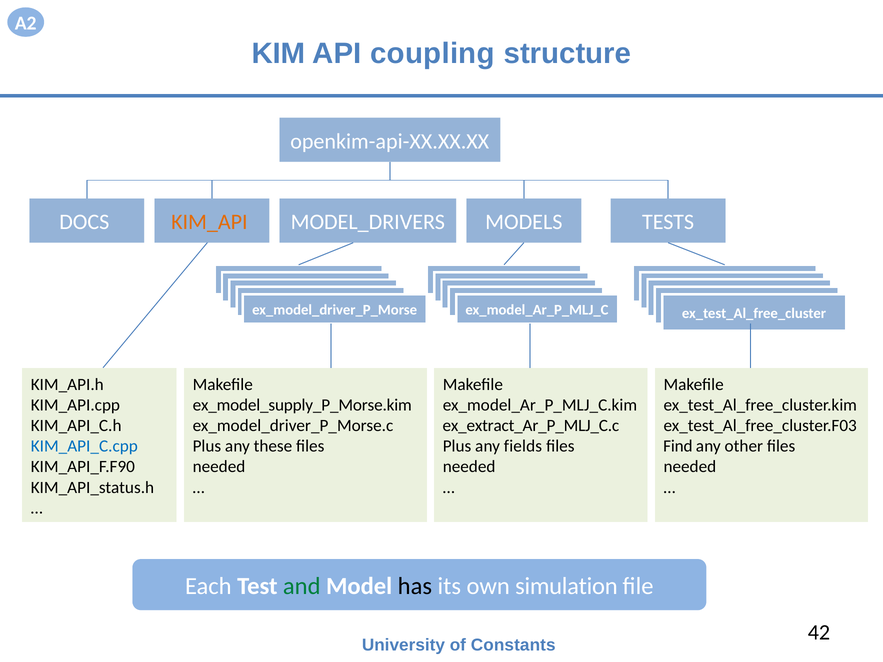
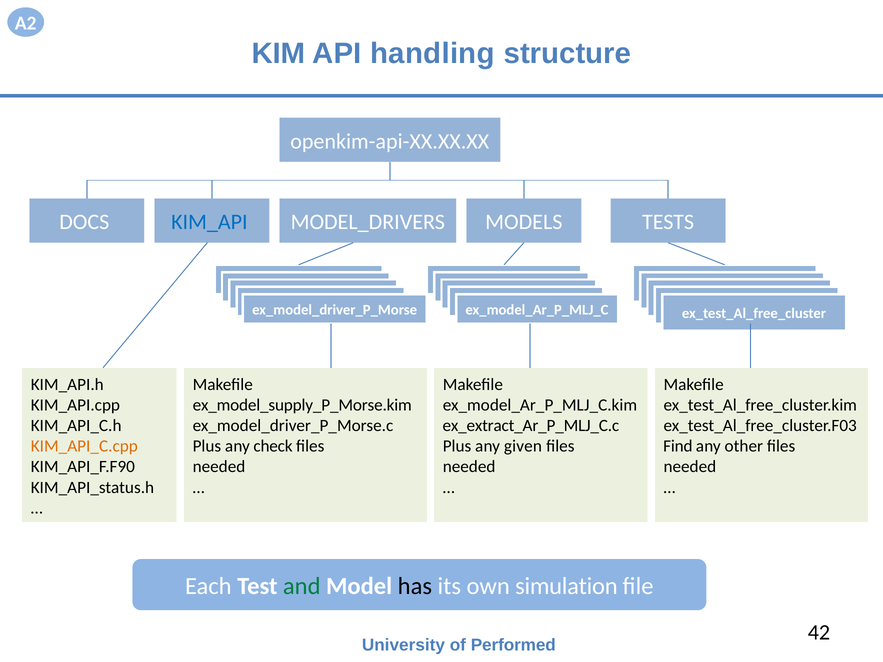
coupling: coupling -> handling (432, 54)
KIM_API colour: orange -> blue (209, 222)
KIM_API_C.cpp colour: blue -> orange (84, 446)
these: these -> check (273, 446)
fields: fields -> given (523, 446)
Constants: Constants -> Performed (513, 645)
